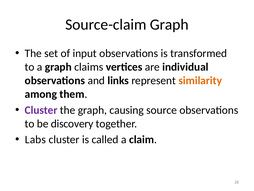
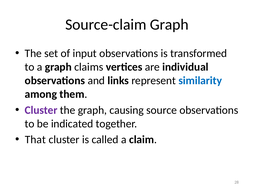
similarity colour: orange -> blue (200, 80)
discovery: discovery -> indicated (72, 123)
Labs: Labs -> That (35, 139)
